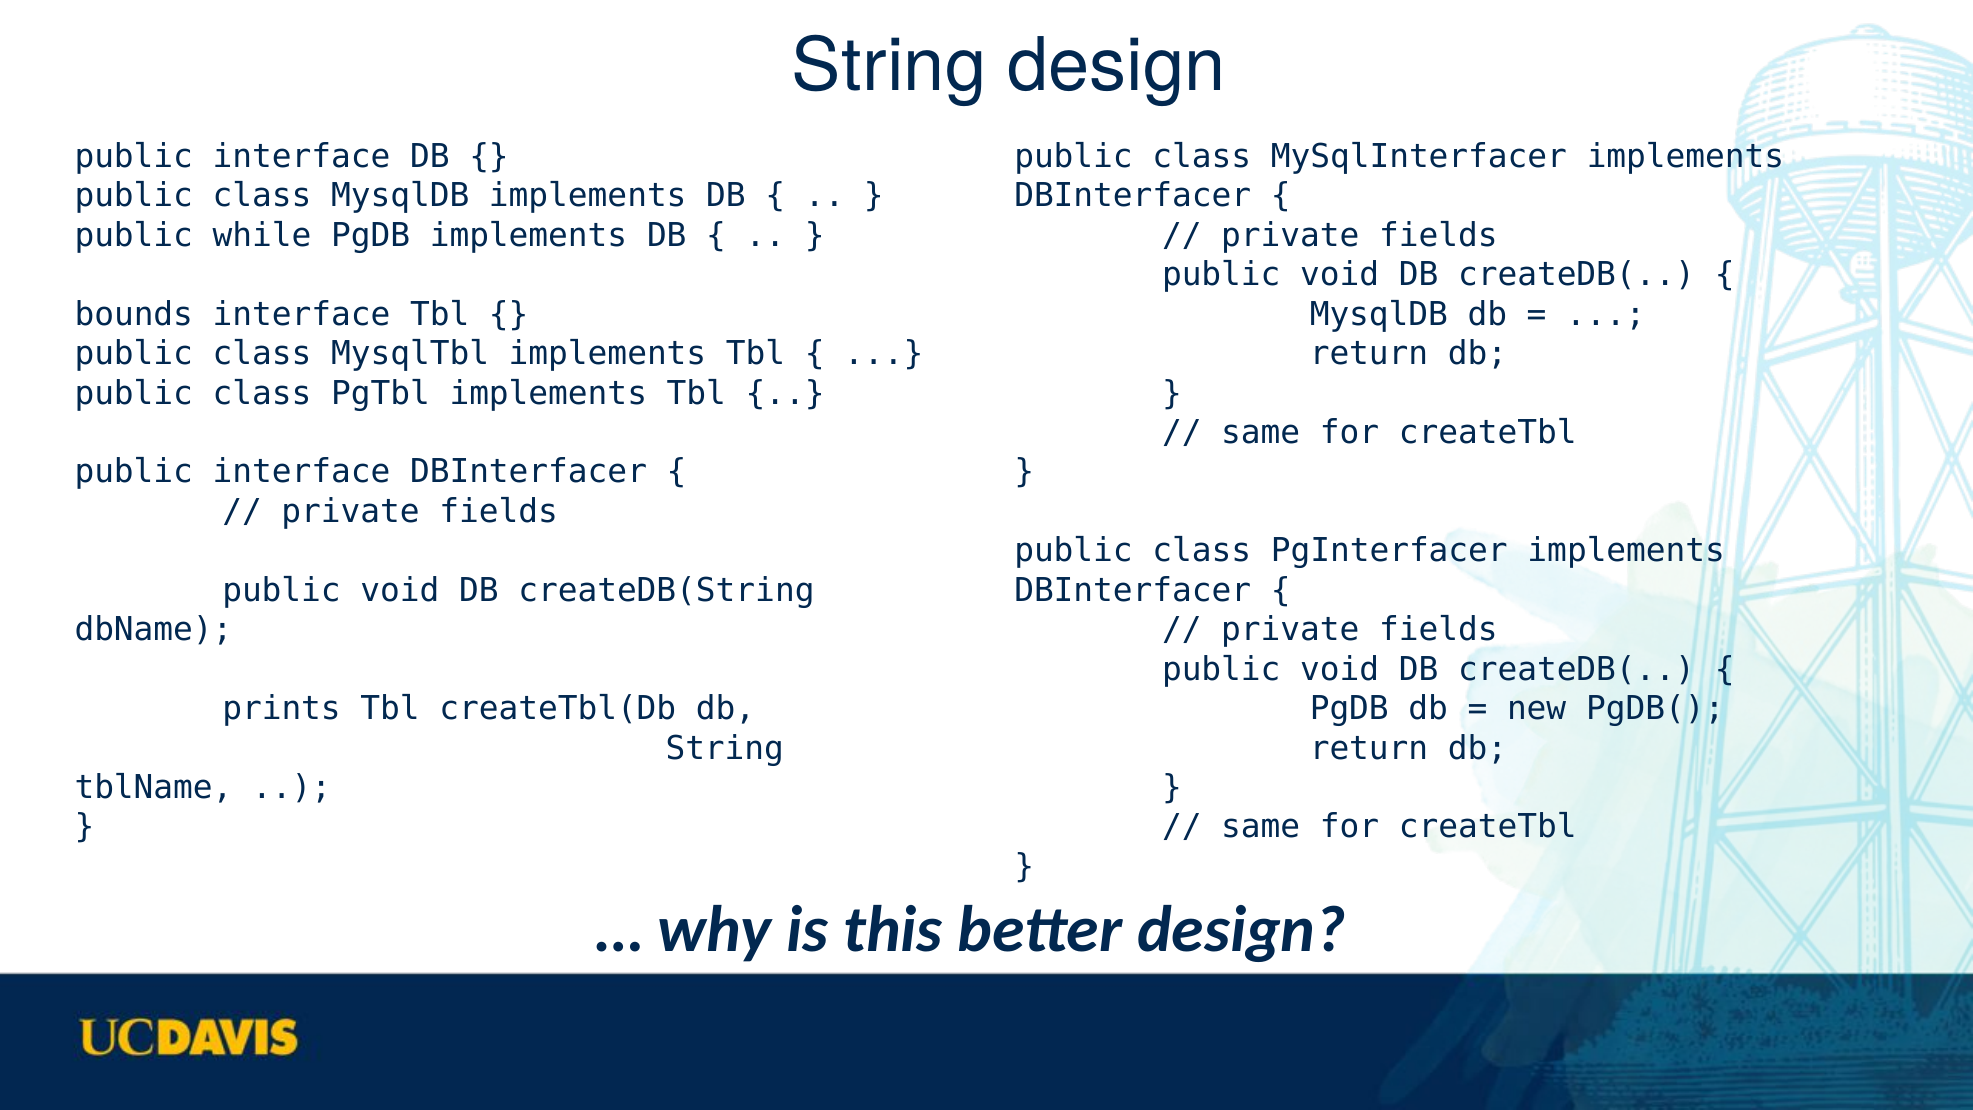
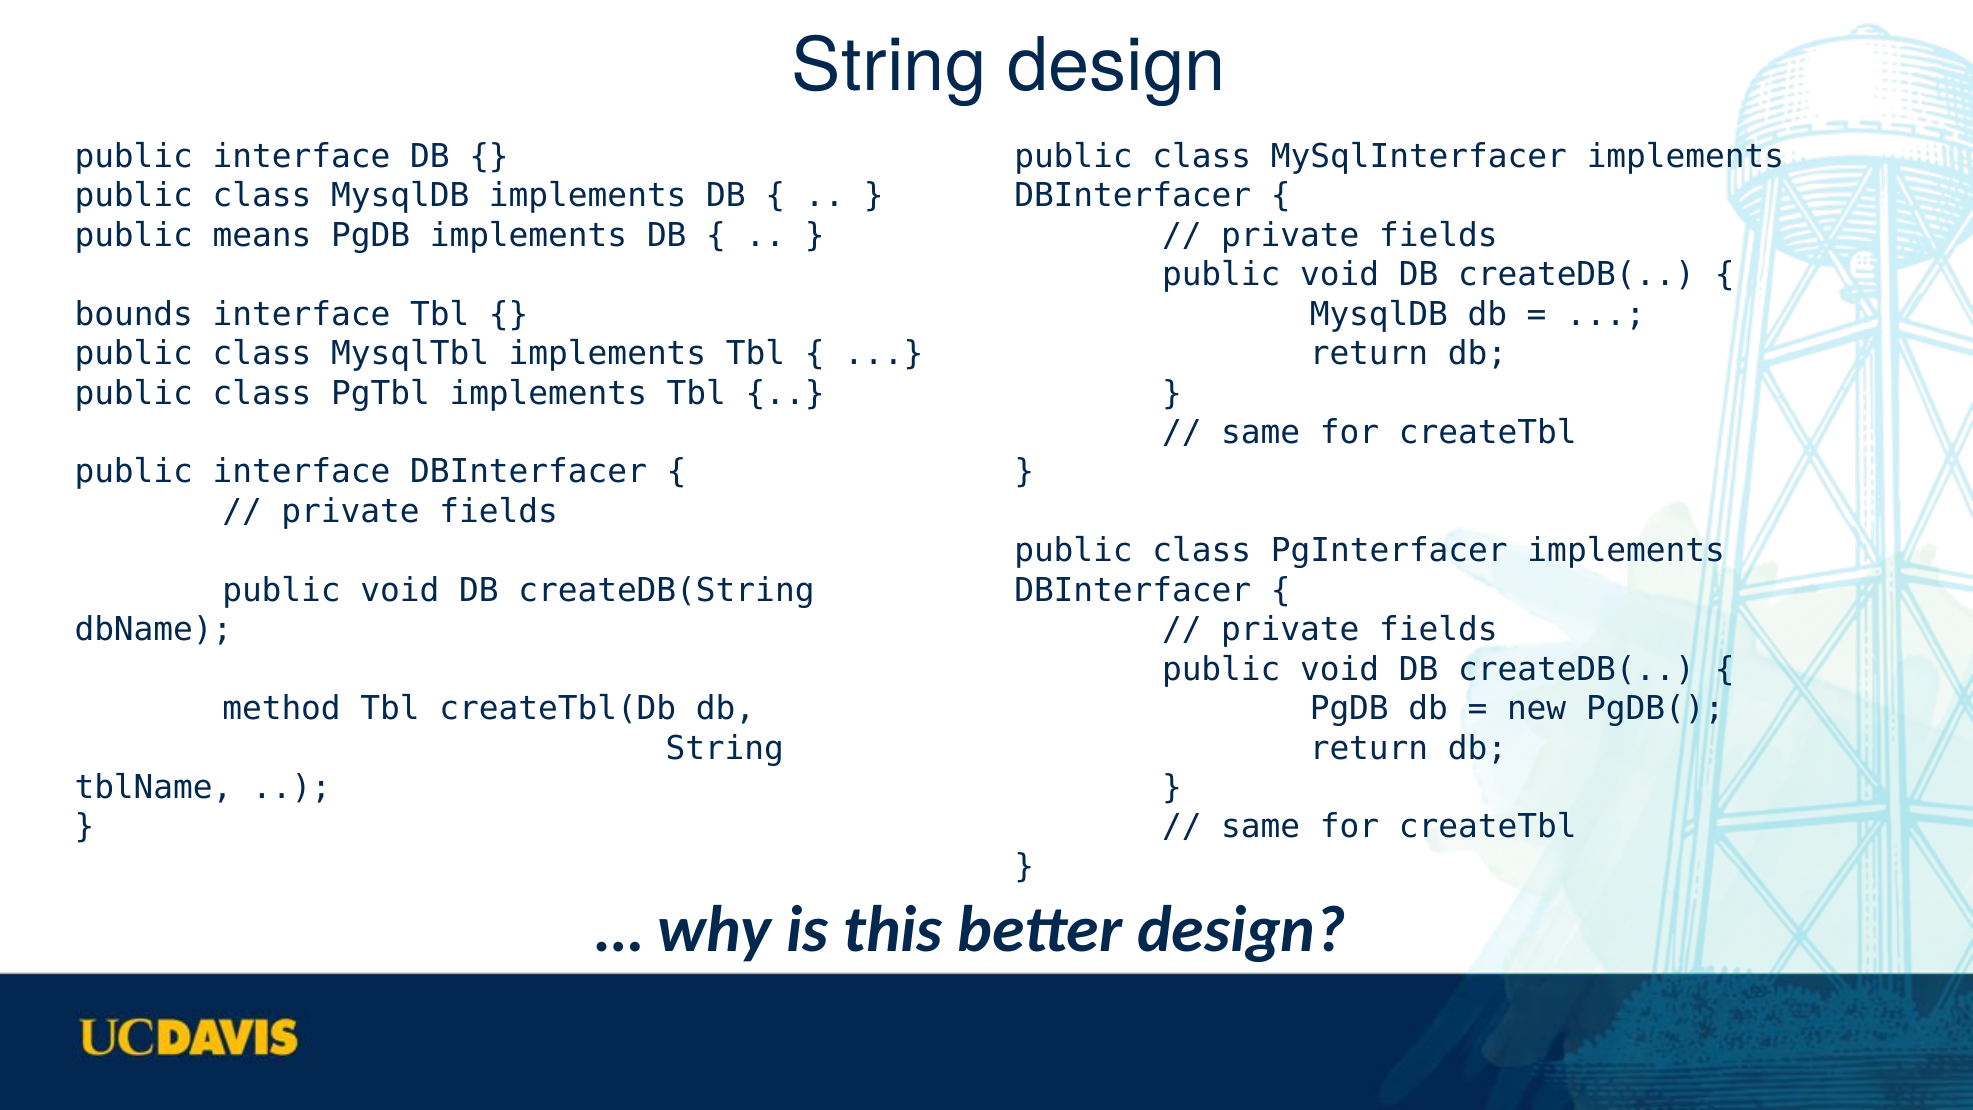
while: while -> means (262, 235)
prints: prints -> method (282, 709)
